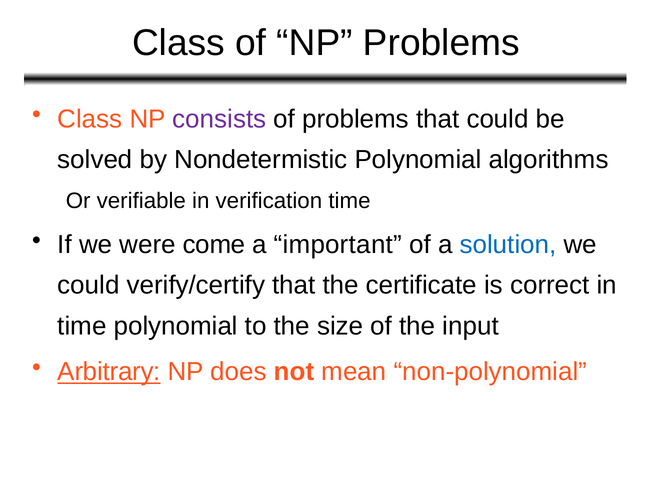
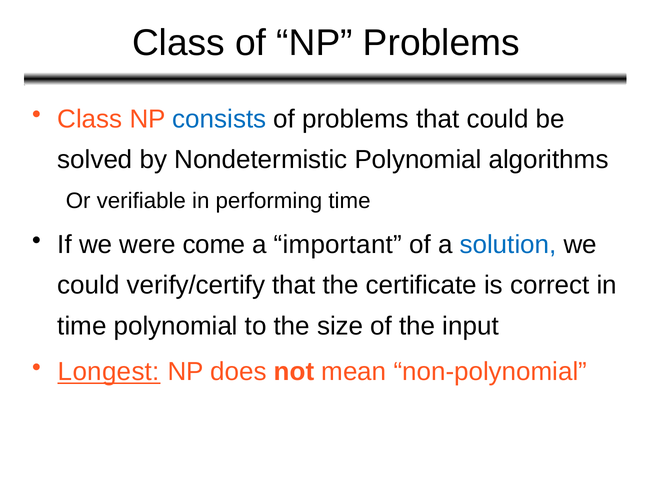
consists colour: purple -> blue (219, 119)
verification: verification -> performing (269, 201)
Arbitrary: Arbitrary -> Longest (109, 372)
